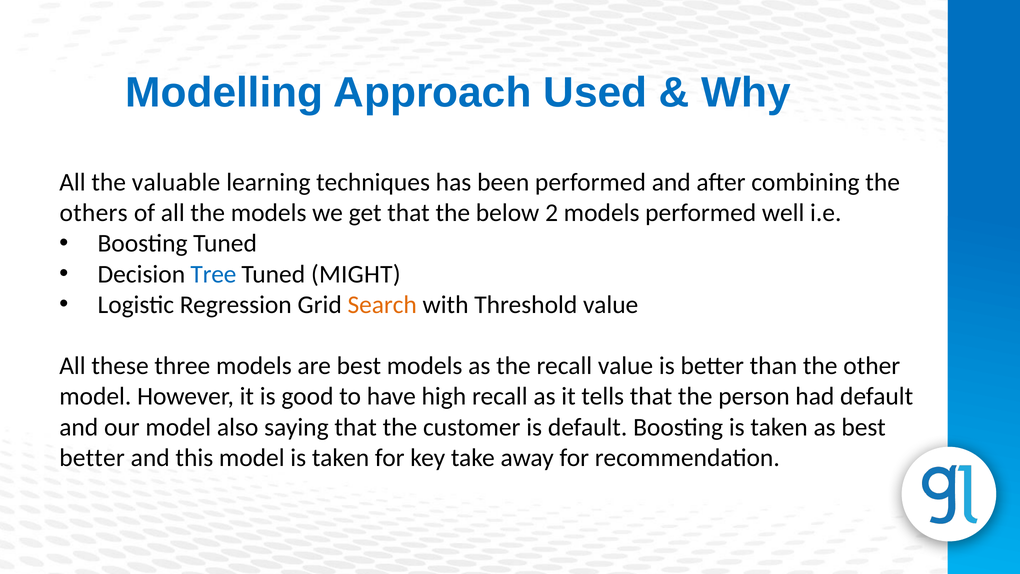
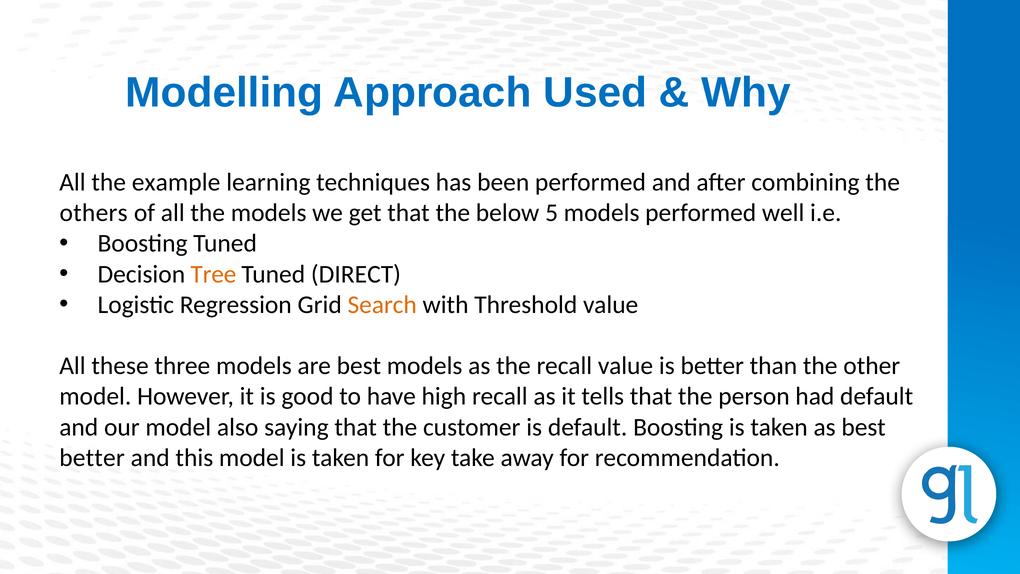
valuable: valuable -> example (176, 182)
2: 2 -> 5 (552, 213)
Tree colour: blue -> orange (213, 274)
MIGHT: MIGHT -> DIRECT (356, 274)
